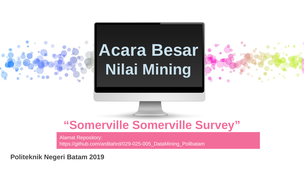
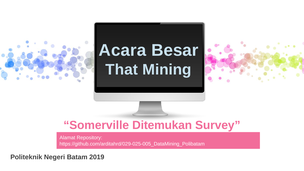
Nilai: Nilai -> That (122, 70)
Somerville Somerville: Somerville -> Ditemukan (162, 125)
